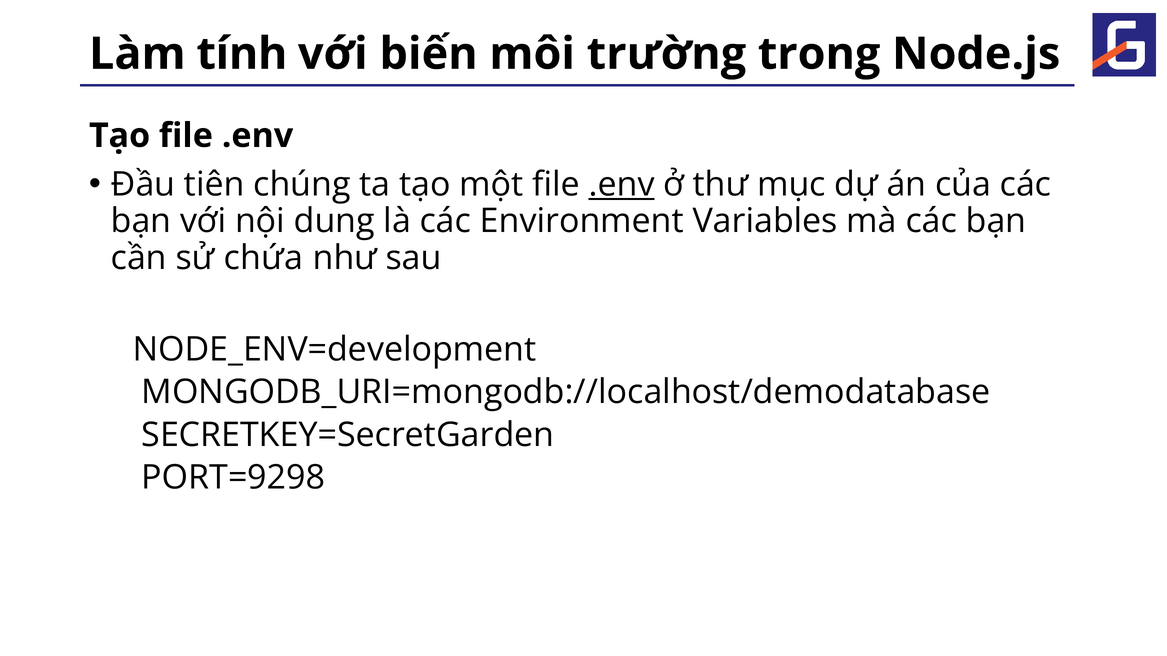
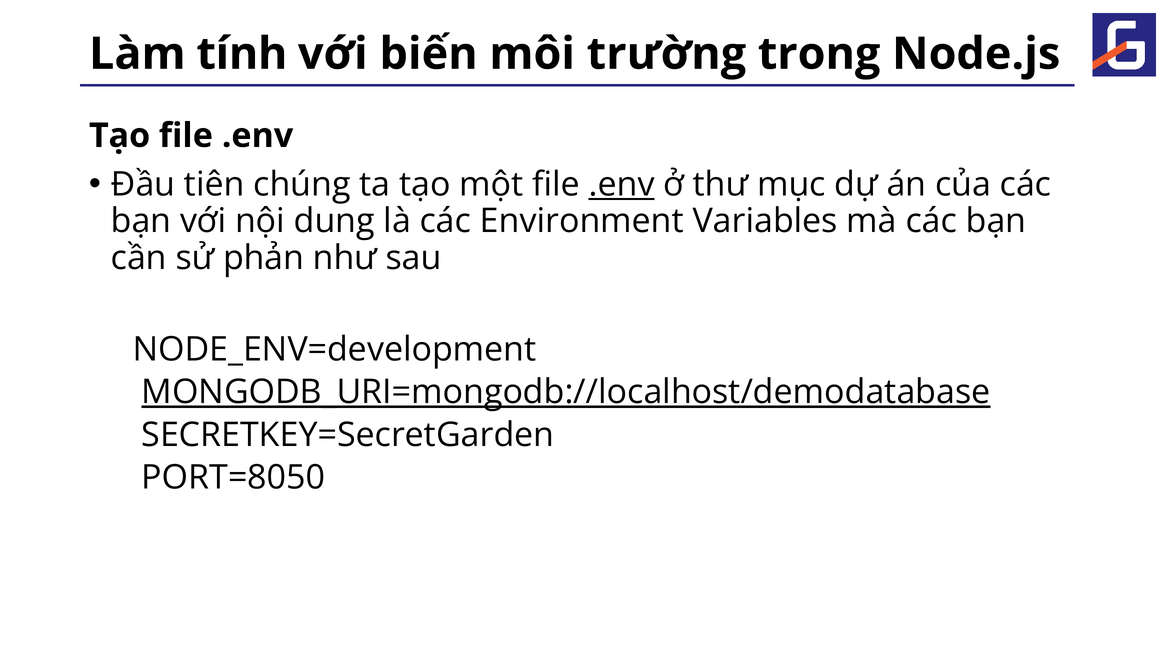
chứa: chứa -> phản (264, 258)
MONGODB_URI=mongodb://localhost/demodatabase underline: none -> present (566, 392)
PORT=9298: PORT=9298 -> PORT=8050 (233, 478)
